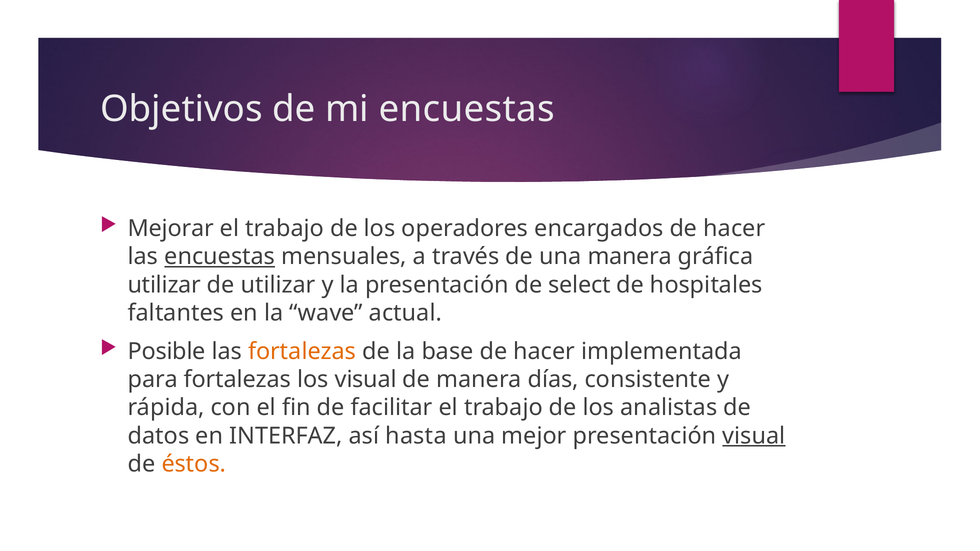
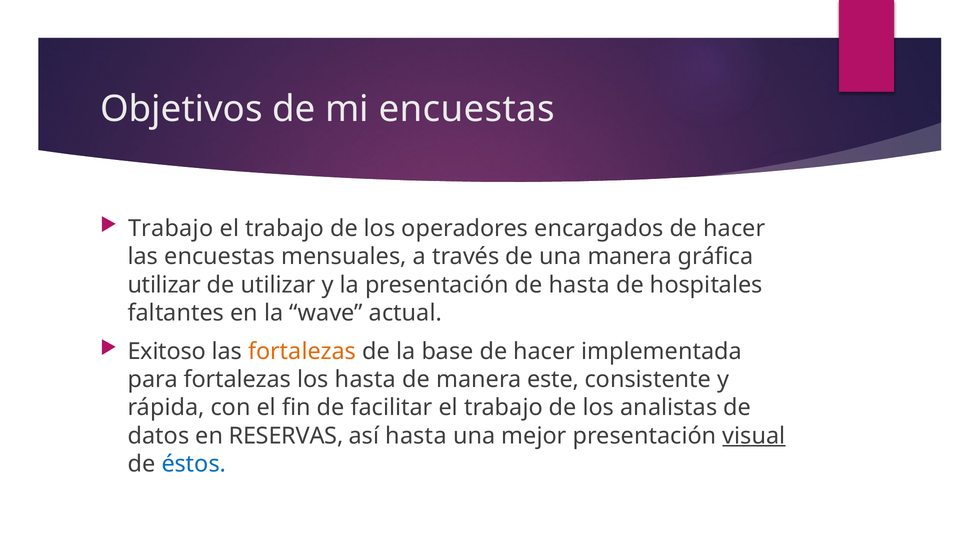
Mejorar: Mejorar -> Trabajo (171, 229)
encuestas underline: present -> none (220, 257)
de select: select -> hasta (579, 285)
Posible: Posible -> Exitoso (167, 352)
los visual: visual -> hasta (365, 380)
días: días -> este (553, 380)
INTERFAZ: INTERFAZ -> RESERVAS (286, 436)
éstos colour: orange -> blue (194, 464)
